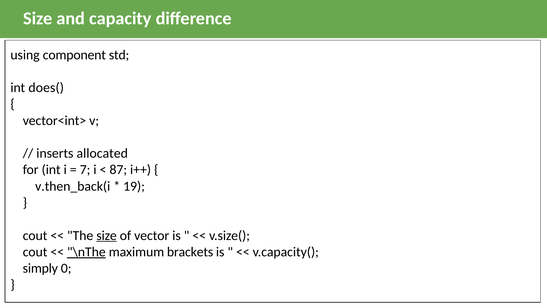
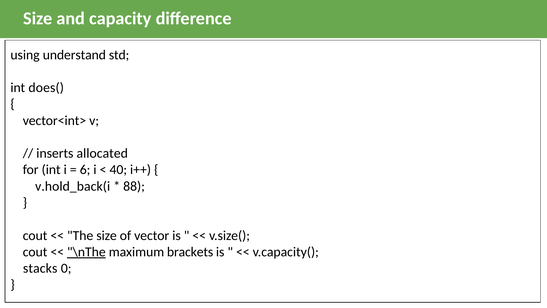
component: component -> understand (74, 55)
7: 7 -> 6 (85, 170)
87: 87 -> 40 (118, 170)
v.then_back(i: v.then_back(i -> v.hold_back(i (73, 186)
19: 19 -> 88 (134, 186)
size underline: present -> none (107, 235)
simply: simply -> stacks (40, 268)
